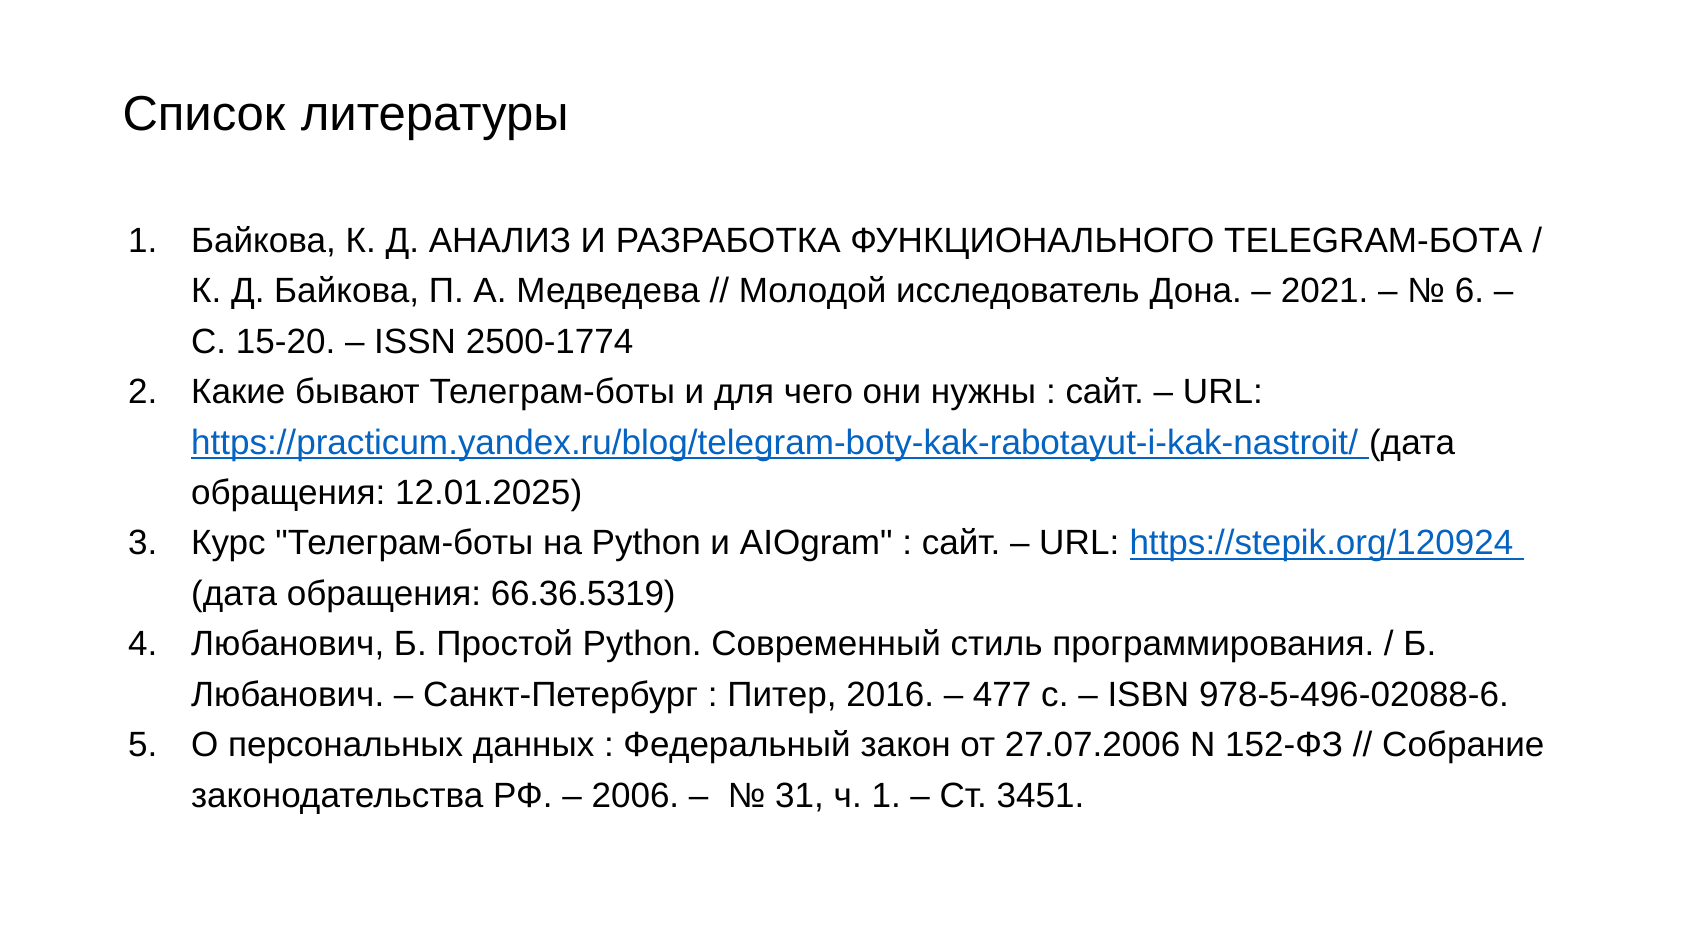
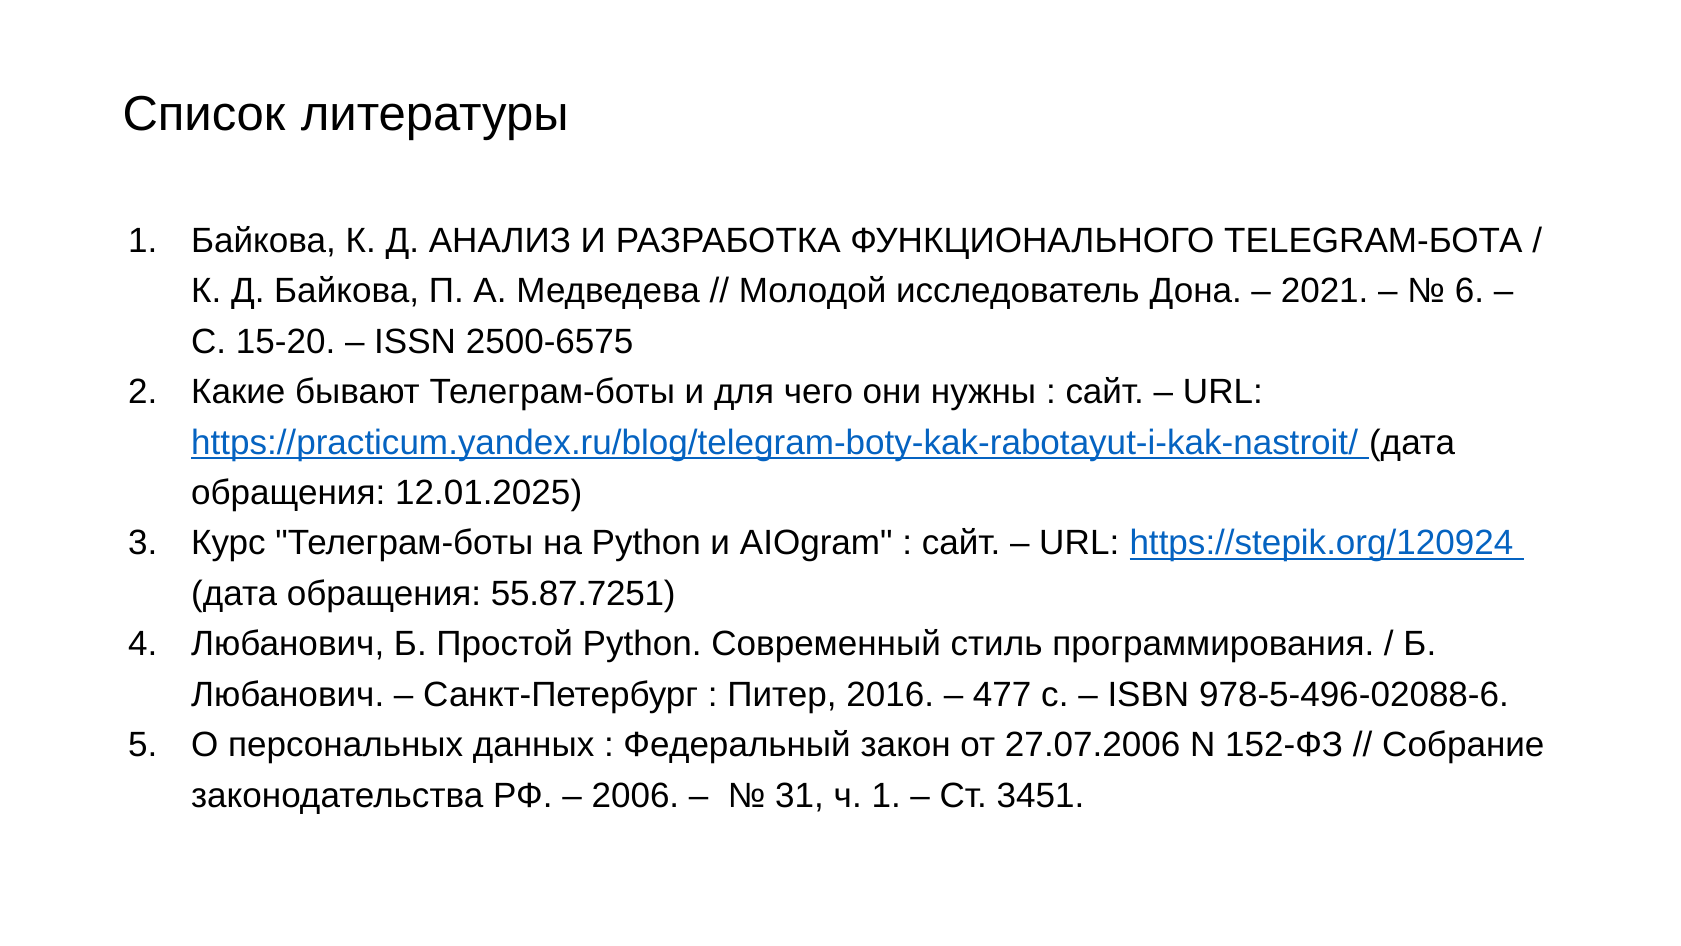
2500-1774: 2500-1774 -> 2500-6575 (550, 341)
66.36.5319: 66.36.5319 -> 55.87.7251 (583, 594)
